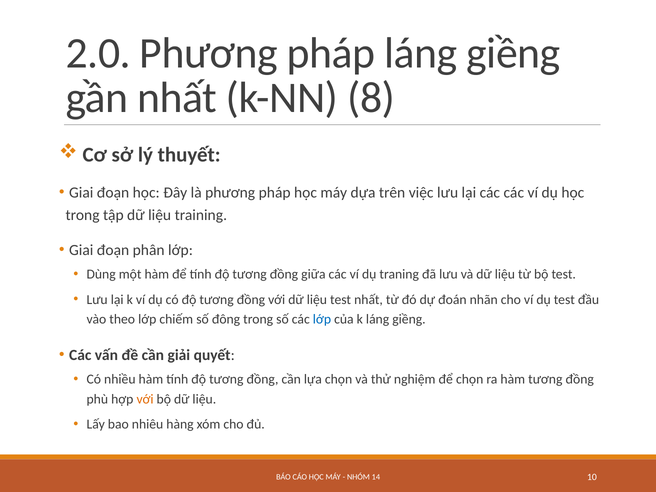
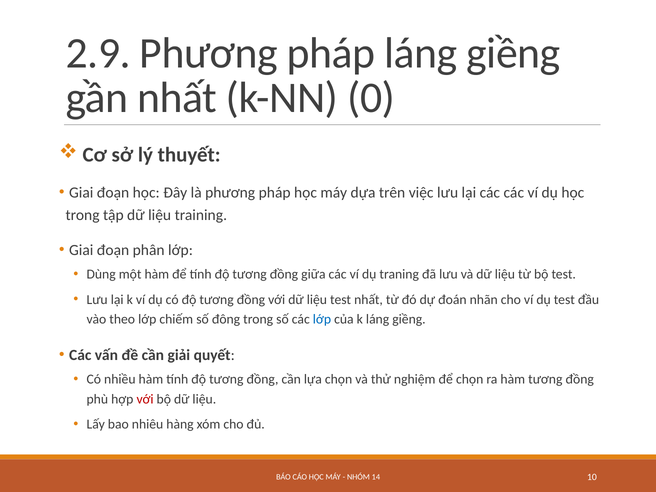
2.0: 2.0 -> 2.9 (98, 53)
8: 8 -> 0 (371, 98)
với colour: orange -> red (145, 399)
